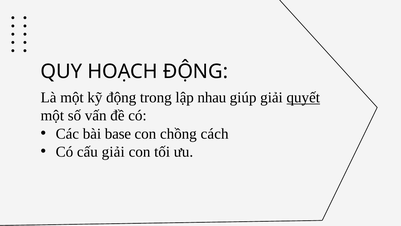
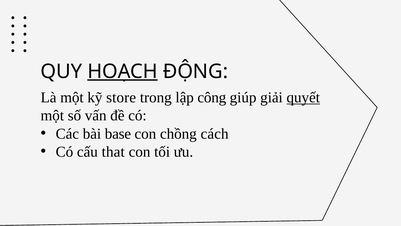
HOẠCH underline: none -> present (123, 71)
kỹ động: động -> store (121, 97)
nhau: nhau -> công (212, 97)
cấu giải: giải -> that (113, 151)
